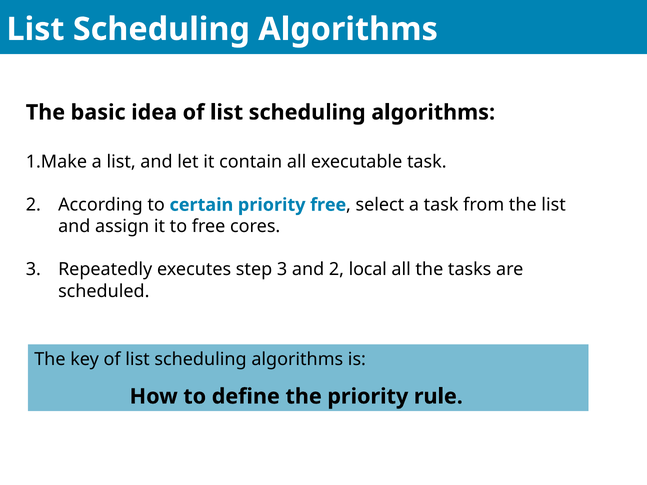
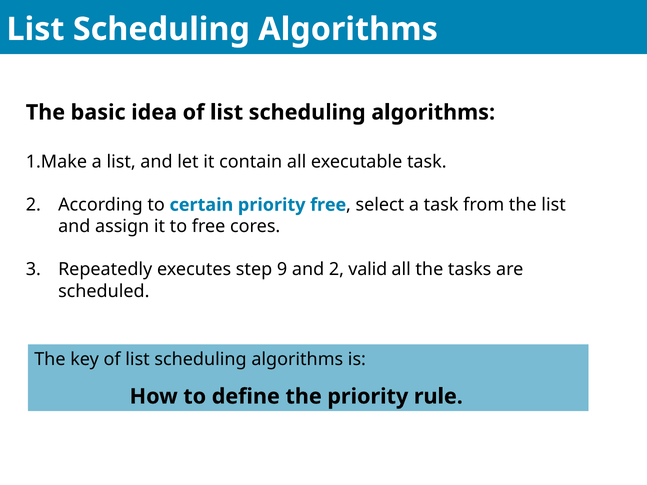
step 3: 3 -> 9 (282, 270)
local: local -> valid (368, 270)
